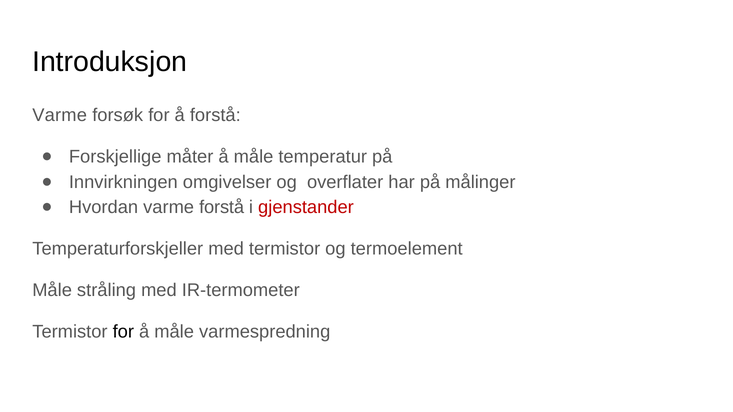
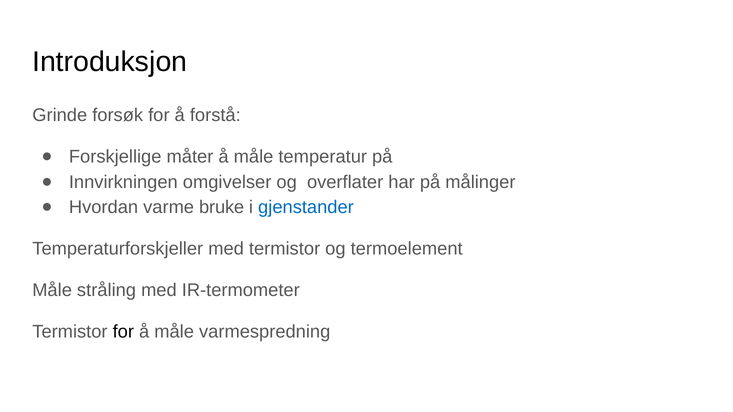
Varme: Varme -> Grinde (60, 115)
varme forstå: forstå -> bruke (222, 207)
gjenstander colour: red -> blue (306, 207)
